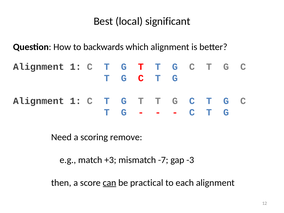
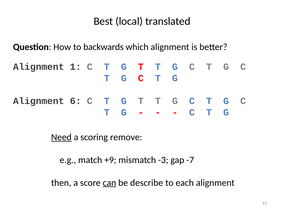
significant: significant -> translated (168, 21)
1: 1 -> 6 (76, 101)
Need underline: none -> present (61, 137)
+3: +3 -> +9 (110, 160)
-7: -7 -> -3 (163, 160)
-3: -3 -> -7 (190, 160)
practical: practical -> describe (147, 183)
